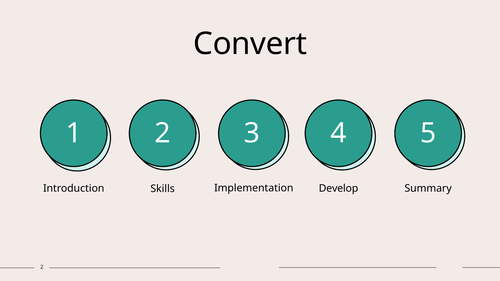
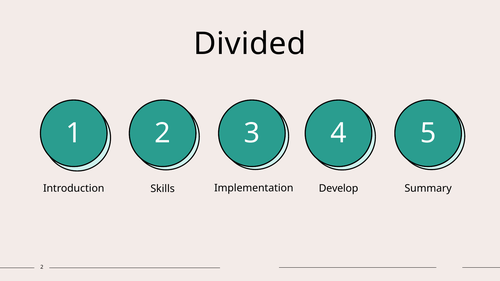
Convert: Convert -> Divided (250, 44)
